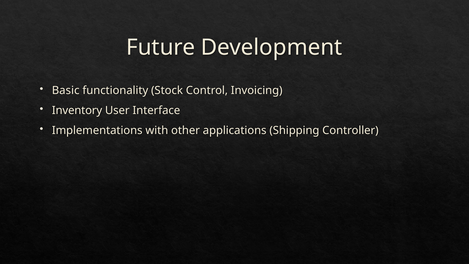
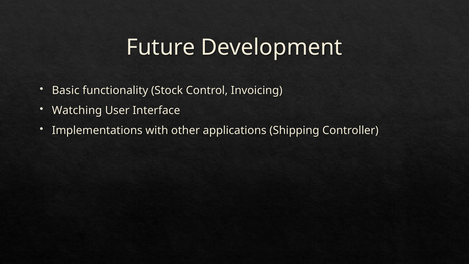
Inventory: Inventory -> Watching (77, 111)
